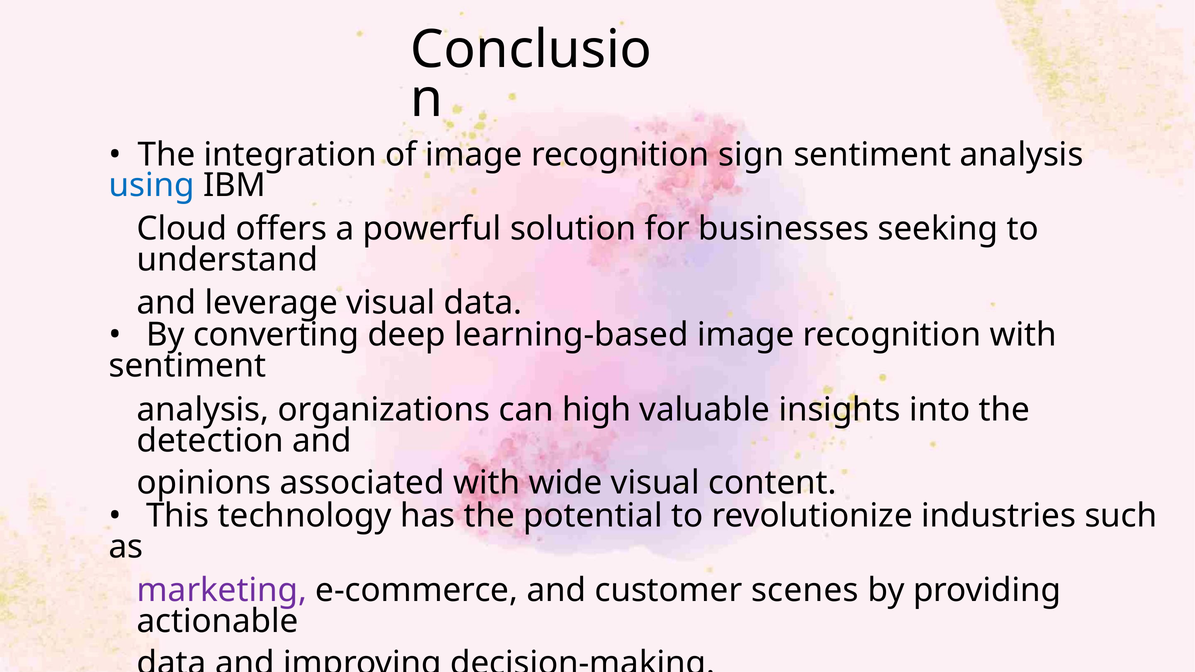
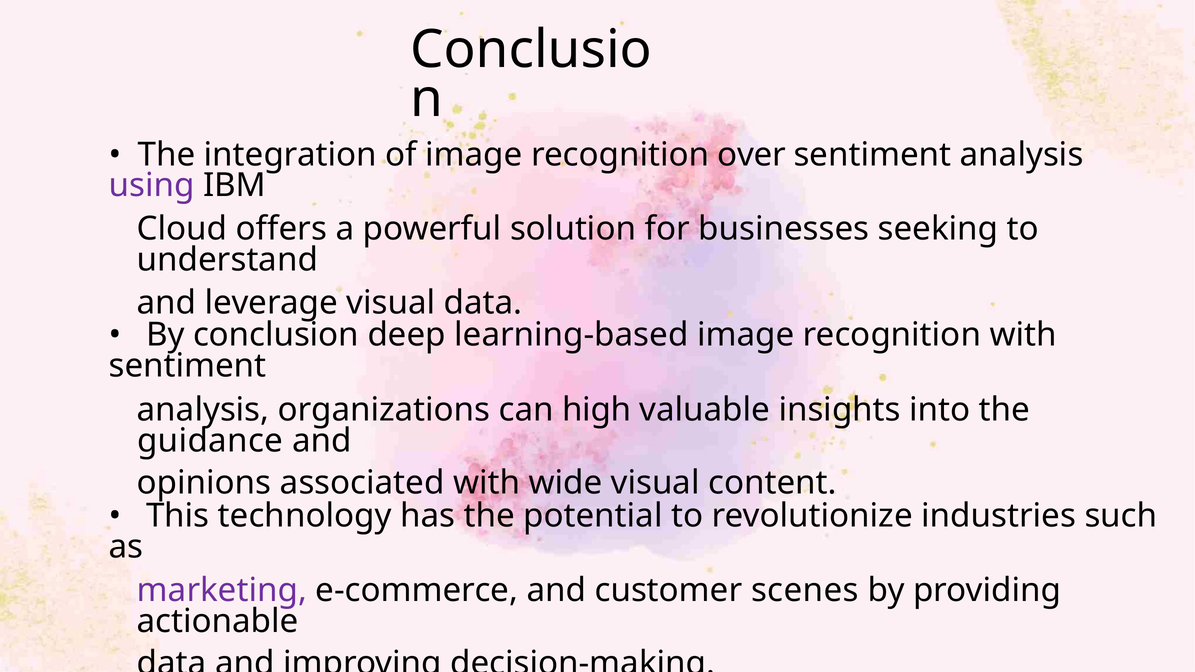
sign: sign -> over (752, 155)
using colour: blue -> purple (152, 186)
converting: converting -> conclusion (276, 335)
detection: detection -> guidance (210, 441)
